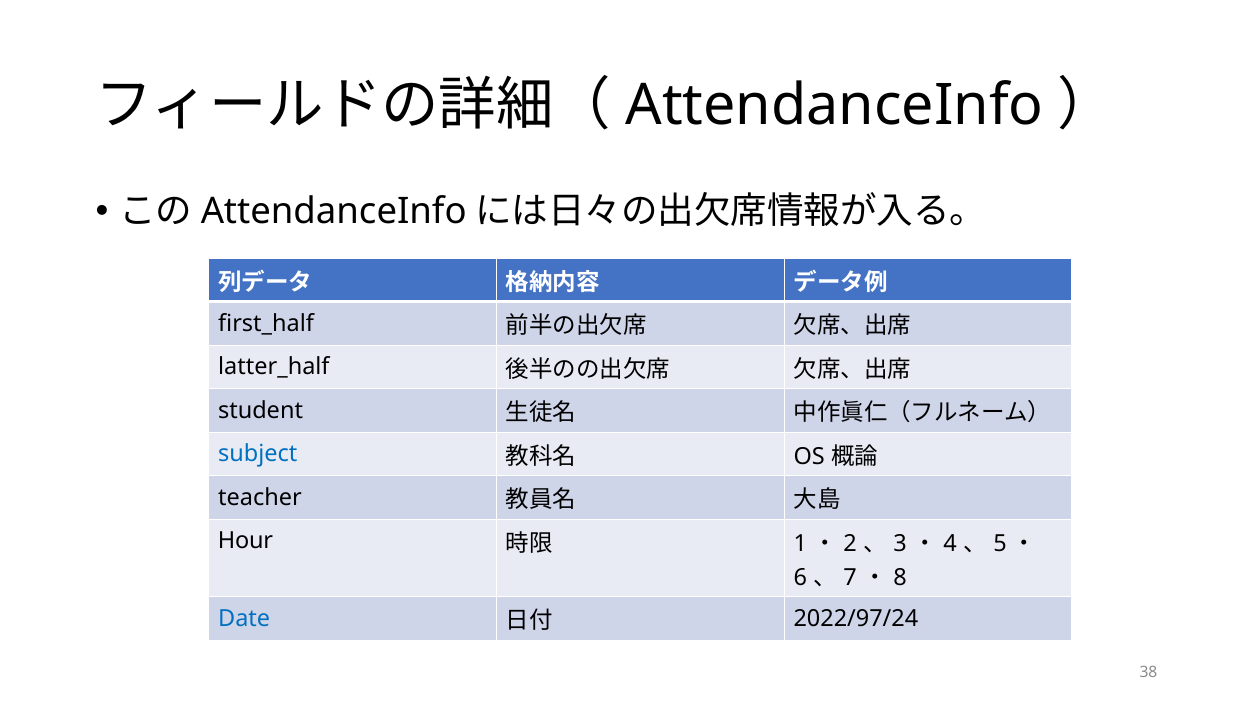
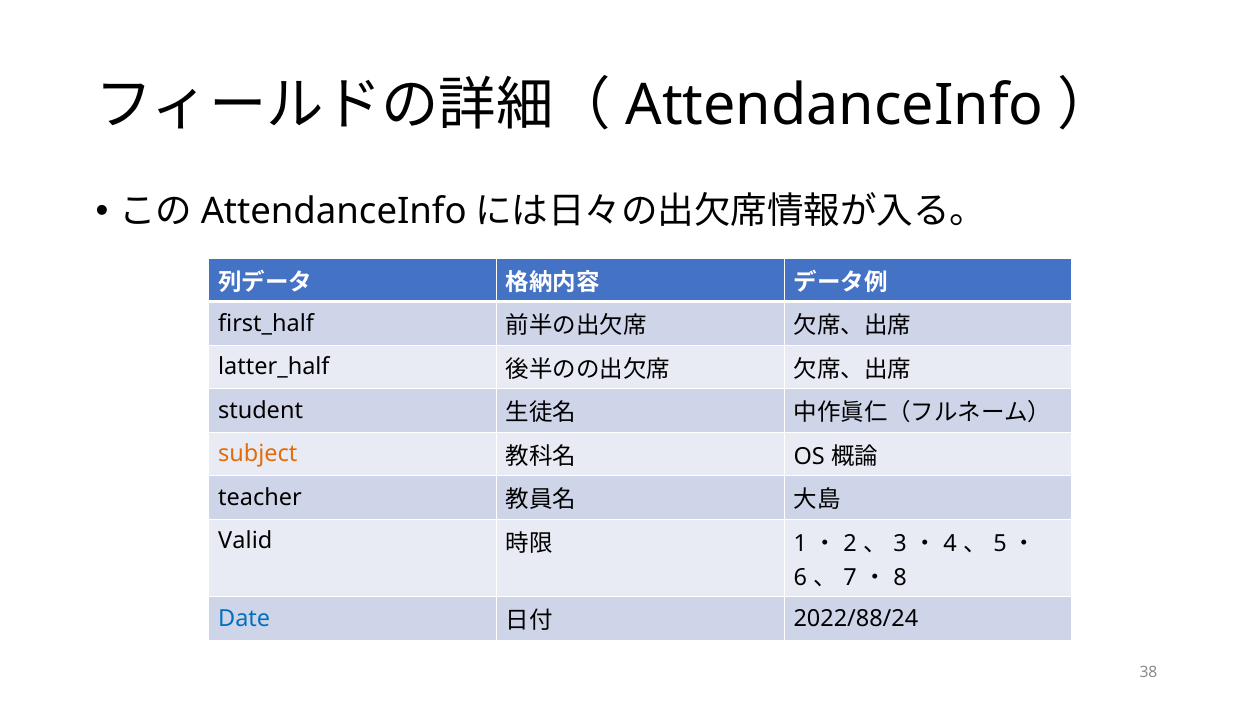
subject colour: blue -> orange (258, 454)
Hour: Hour -> Valid (245, 541)
2022/97/24: 2022/97/24 -> 2022/88/24 (856, 619)
